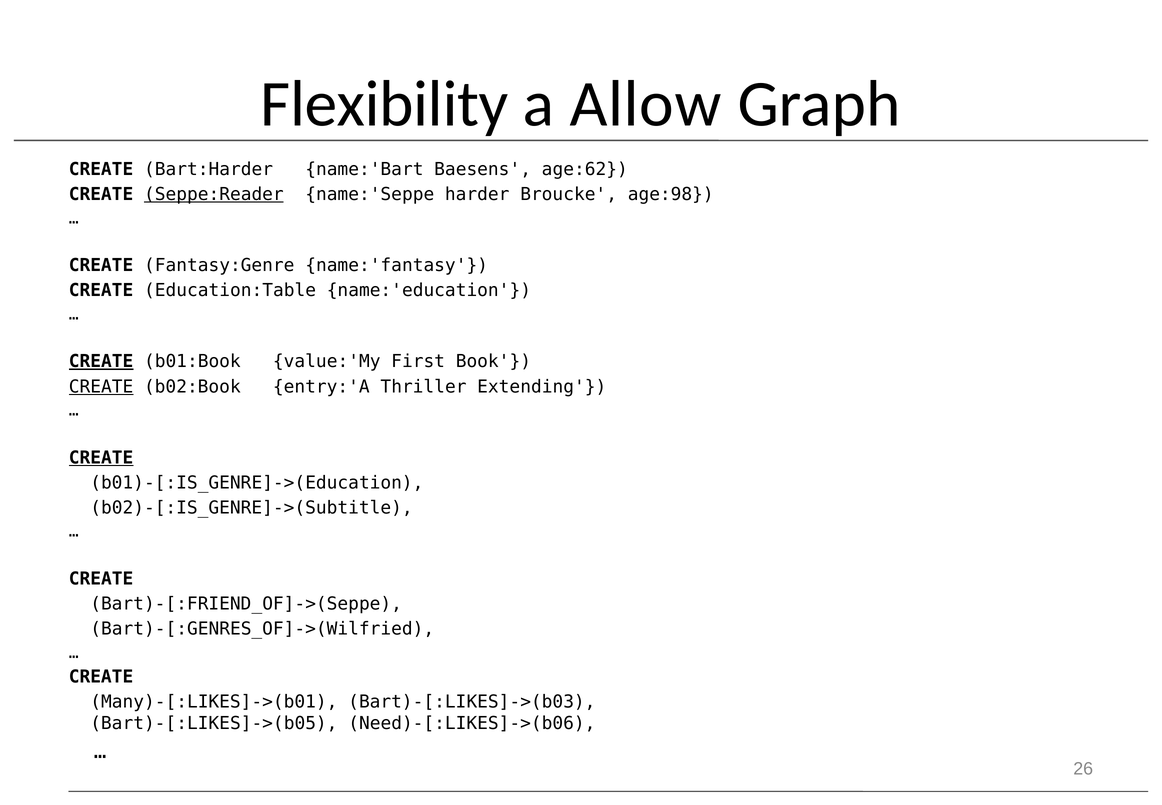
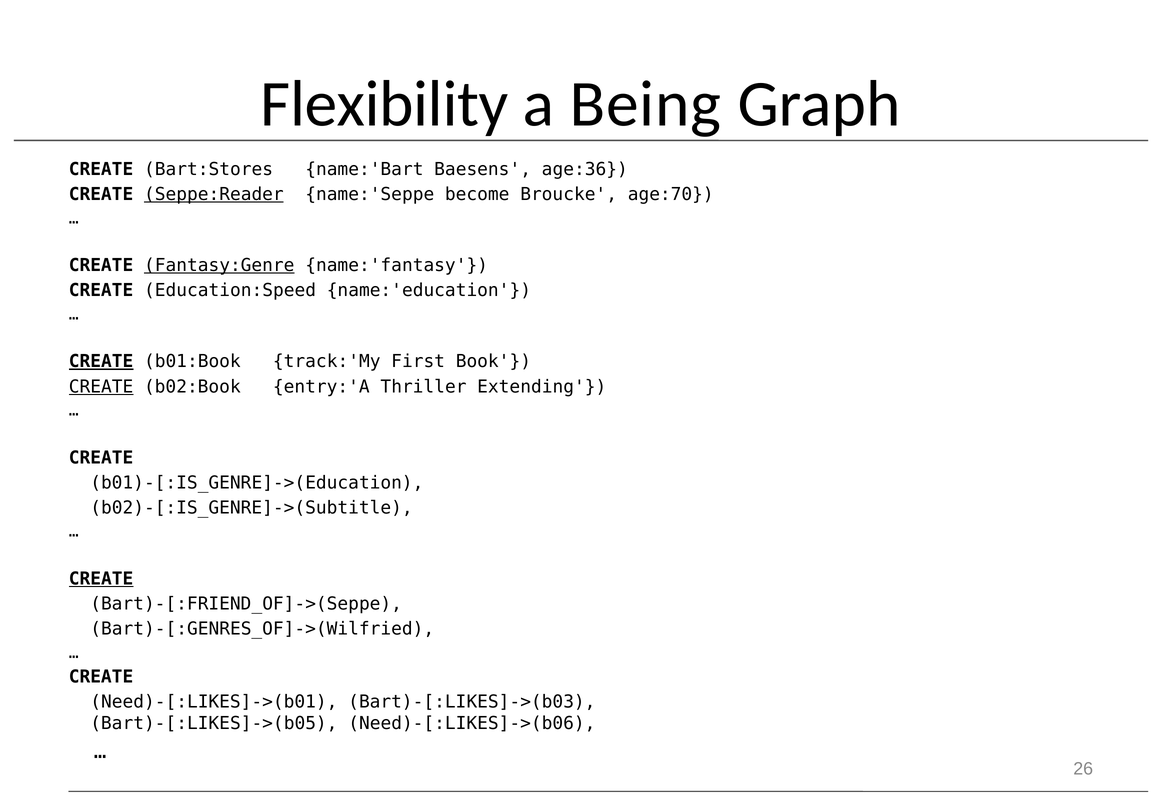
Allow: Allow -> Being (645, 104)
Bart:Harder: Bart:Harder -> Bart:Stores (209, 169)
age:62: age:62 -> age:36 (585, 169)
harder: harder -> become (477, 194)
age:98: age:98 -> age:70 (671, 194)
Fantasy:Genre underline: none -> present (219, 265)
Education:Table: Education:Table -> Education:Speed (230, 290)
value:'My: value:'My -> track:'My (327, 361)
CREATE underline: present -> none (101, 457)
CREATE underline: none -> present (101, 578)
Many)-[:LIKES]->(b01: Many)-[:LIKES]->(b01 -> Need)-[:LIKES]->(b01 (214, 702)
